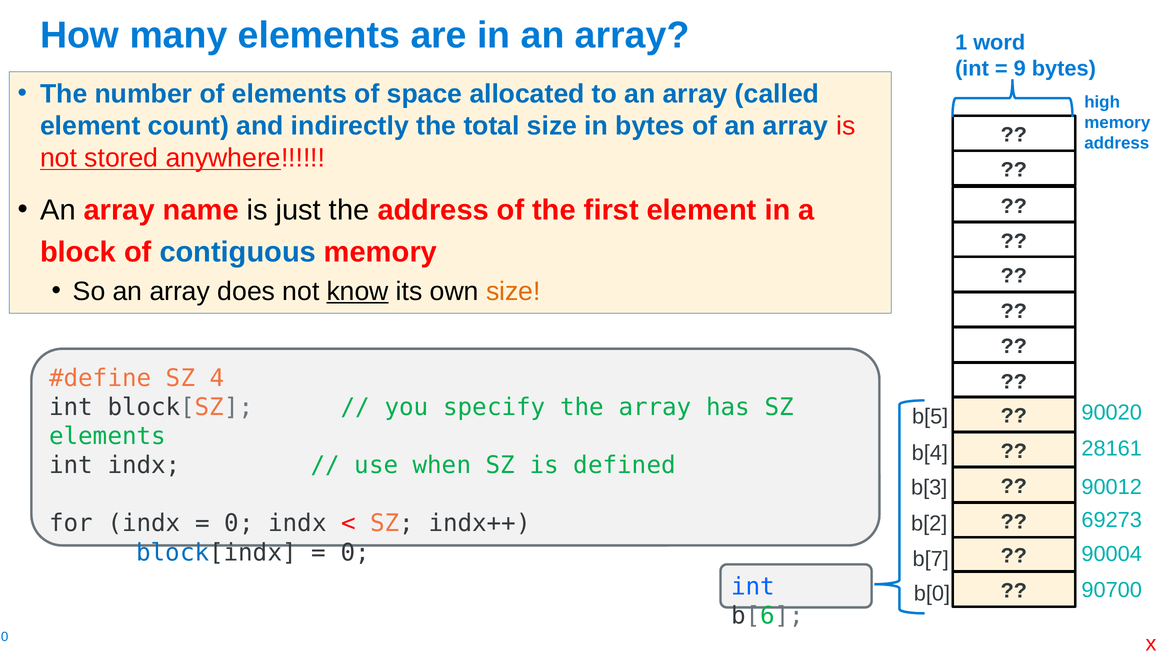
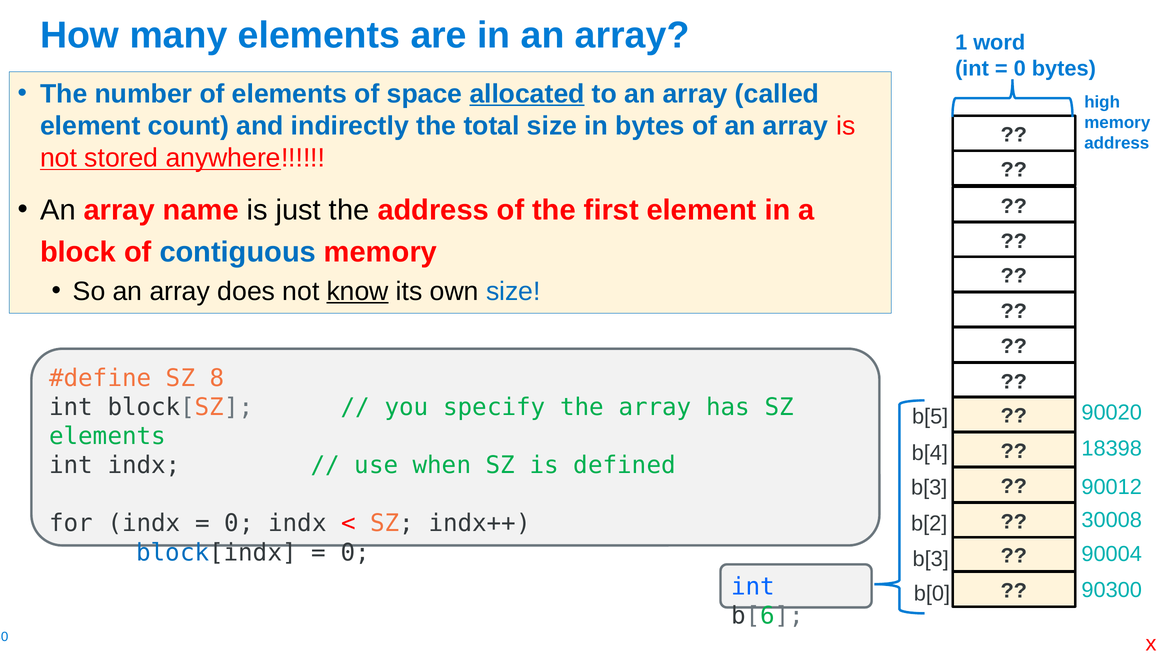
9: 9 -> 0 (1020, 69)
allocated underline: none -> present (527, 94)
size colour: orange -> blue (513, 292)
4: 4 -> 8 (217, 379)
28161: 28161 -> 18398 (1112, 449)
69273: 69273 -> 30008 (1112, 521)
b[7: b[7 -> b[3 (931, 560)
90700: 90700 -> 90300 (1112, 591)
